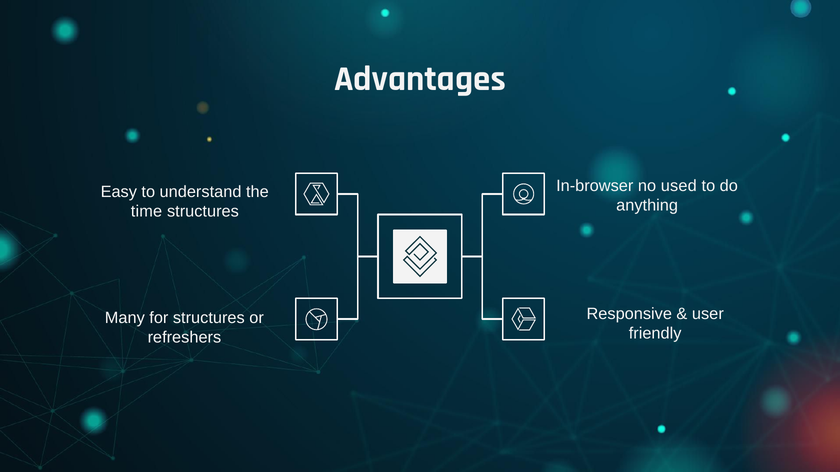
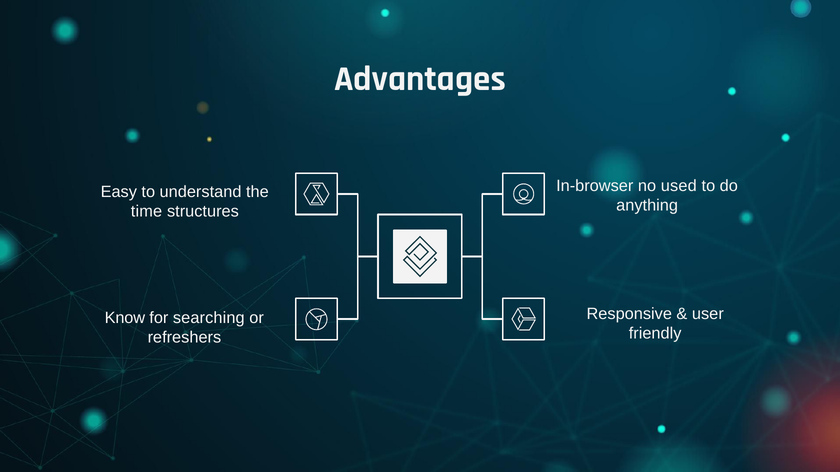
Many: Many -> Know (125, 318)
for structures: structures -> searching (209, 318)
